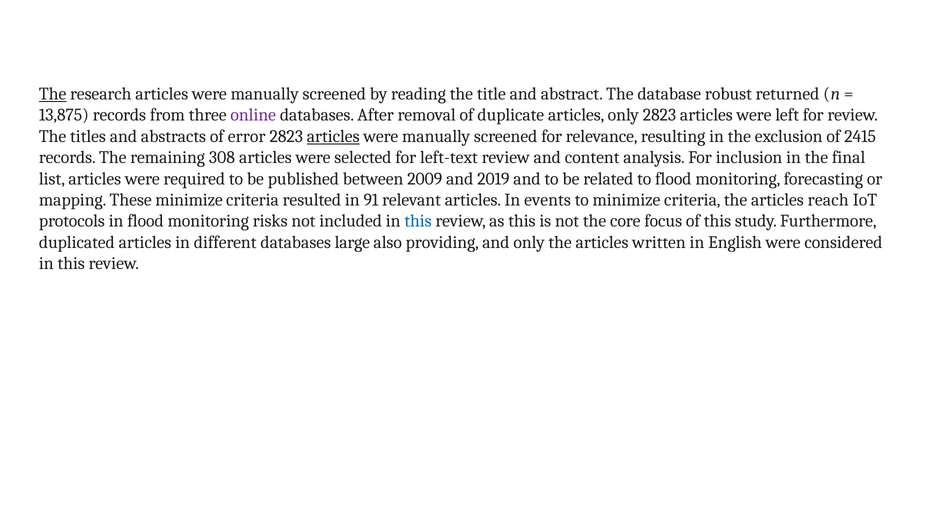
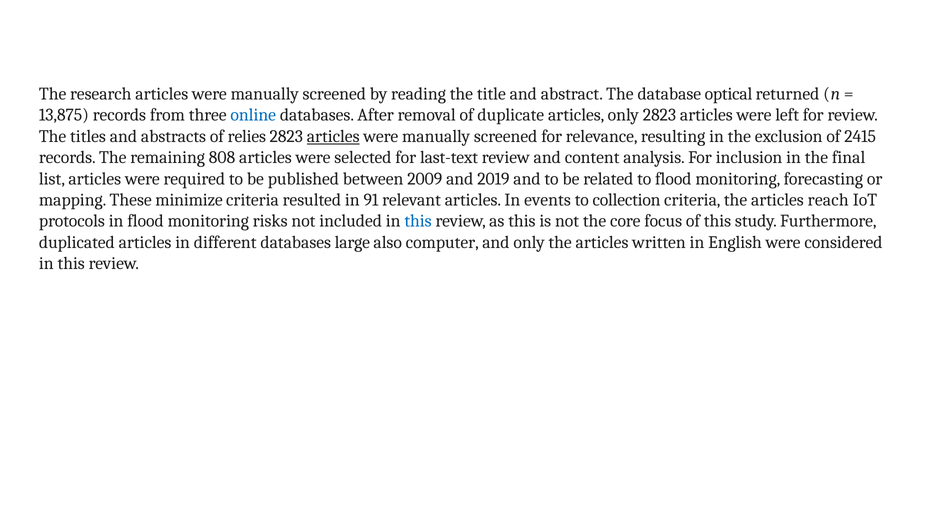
The underline: present -> none (53, 94)
robust: robust -> optical (729, 94)
online colour: purple -> blue (253, 115)
error: error -> relies (247, 136)
308: 308 -> 808 (222, 157)
left-text: left-text -> last-text (449, 157)
to minimize: minimize -> collection (627, 200)
providing: providing -> computer (442, 242)
